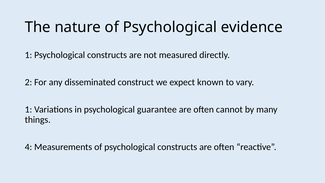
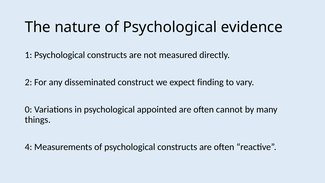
known: known -> finding (210, 82)
1: 1 -> 0 (28, 109)
guarantee: guarantee -> appointed (157, 109)
